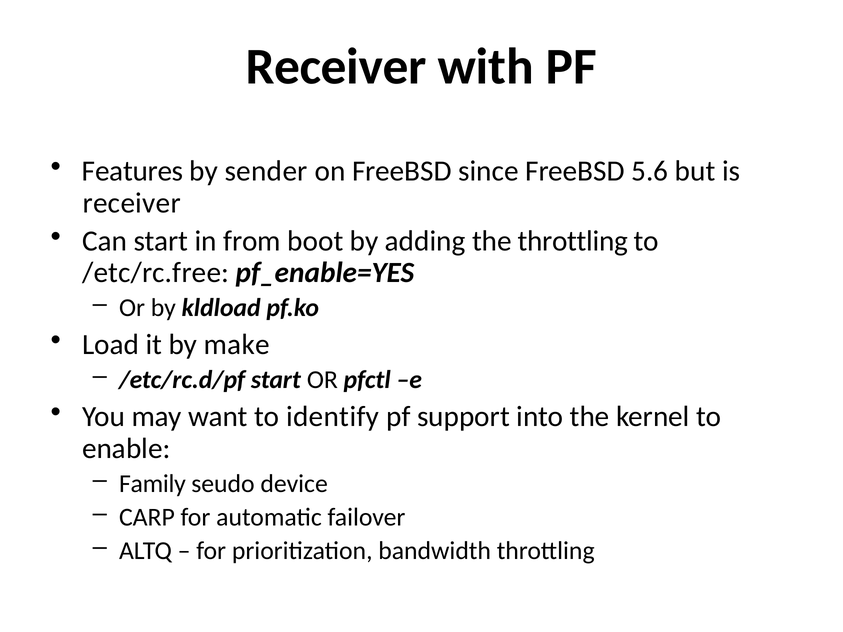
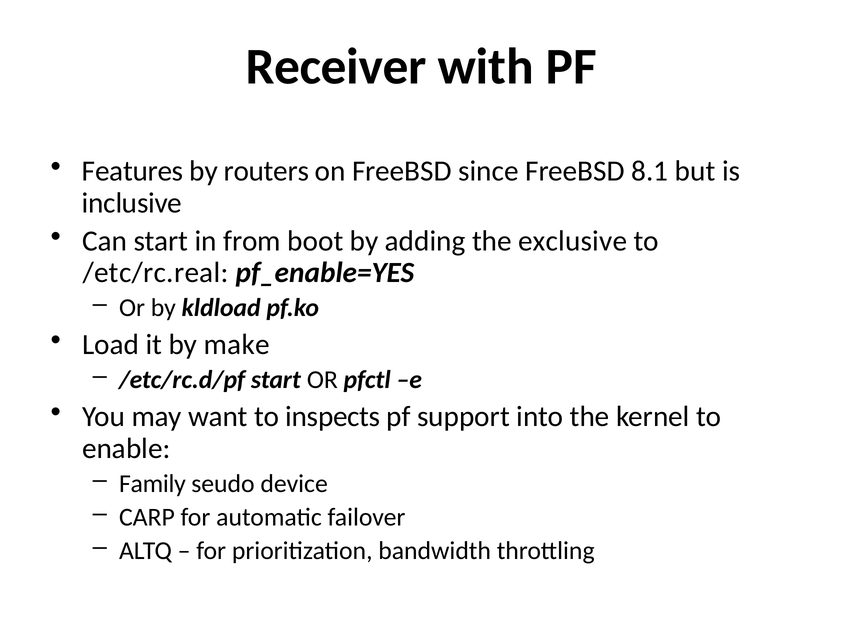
sender: sender -> routers (266, 171)
5.6: 5.6 -> 8.1 (650, 171)
receiver: receiver -> inclusive (132, 203)
the throttling: throttling -> exclusive (573, 241)
/etc/rc.free: /etc/rc.free -> /etc/rc.real (156, 273)
identify: identify -> inspects (333, 417)
